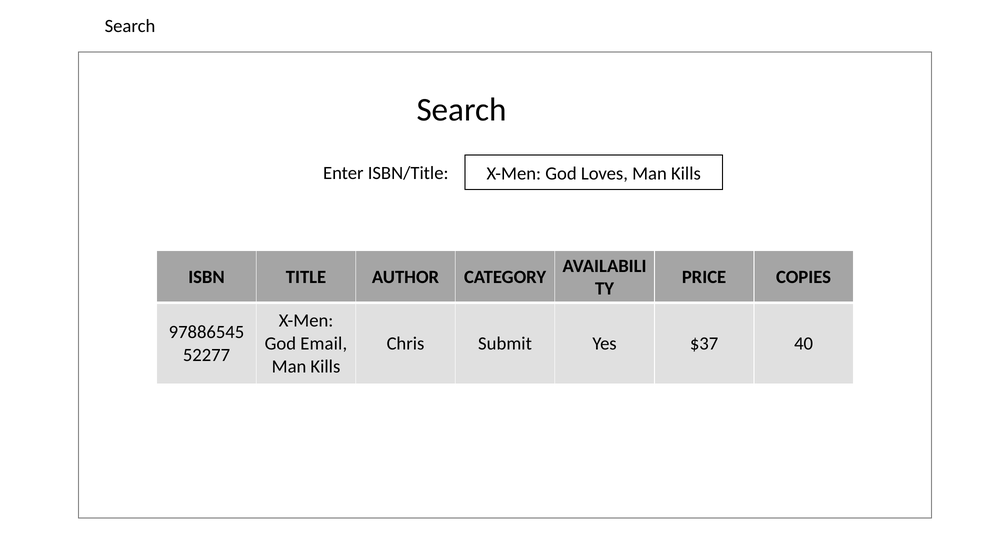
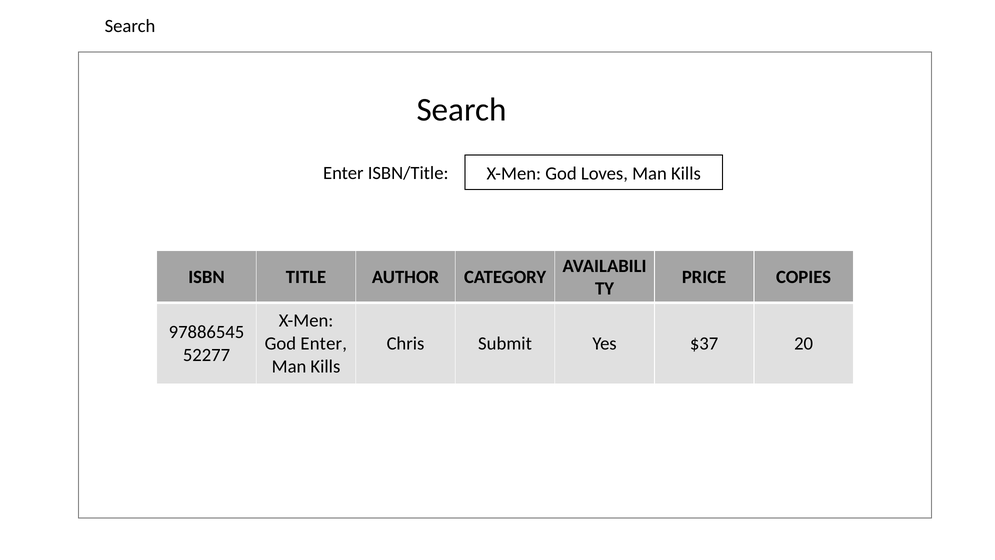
God Email: Email -> Enter (324, 343)
40: 40 -> 20 (804, 343)
